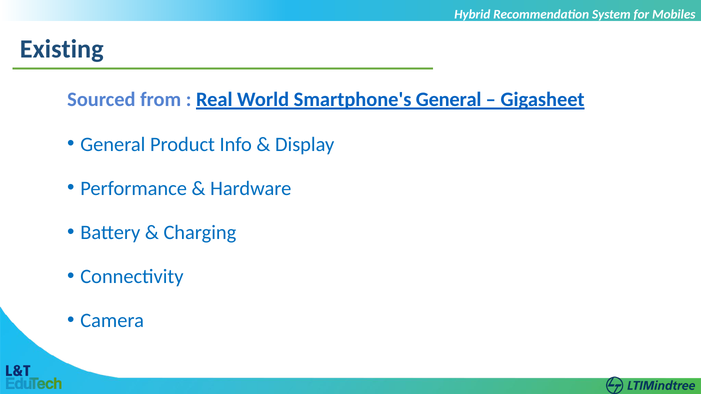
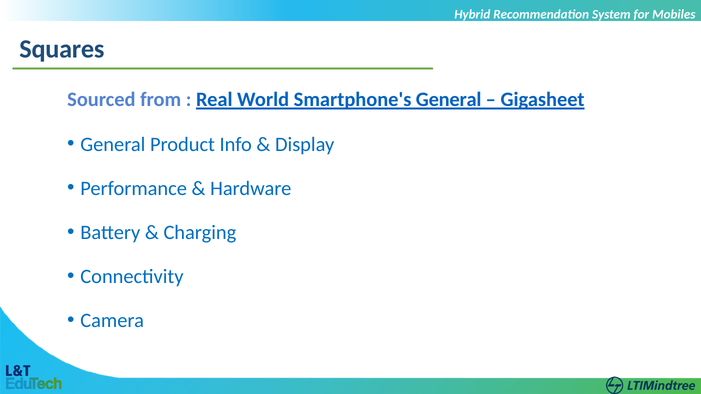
Existing: Existing -> Squares (62, 49)
